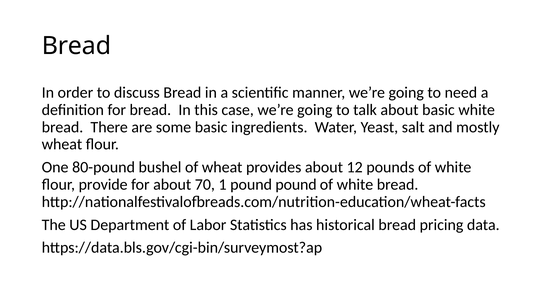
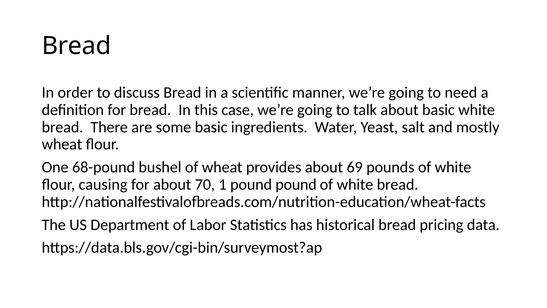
80-pound: 80-pound -> 68-pound (104, 167)
12: 12 -> 69 (355, 167)
provide: provide -> causing (103, 184)
